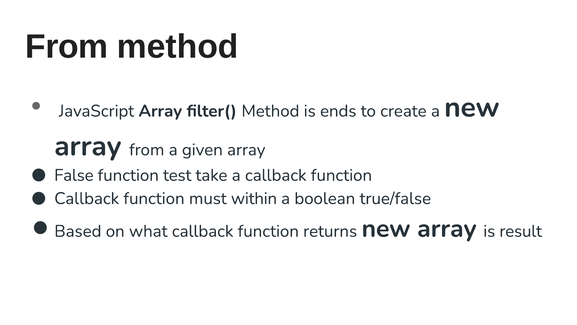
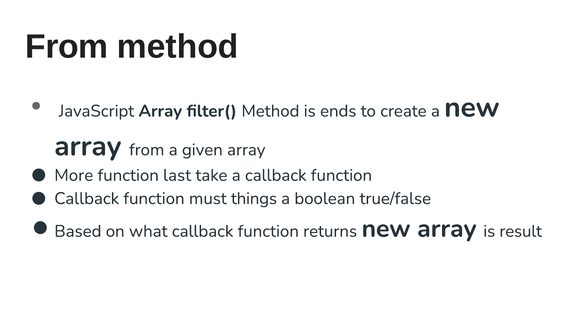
False: False -> More (74, 175)
test: test -> last (177, 175)
within: within -> things (254, 198)
